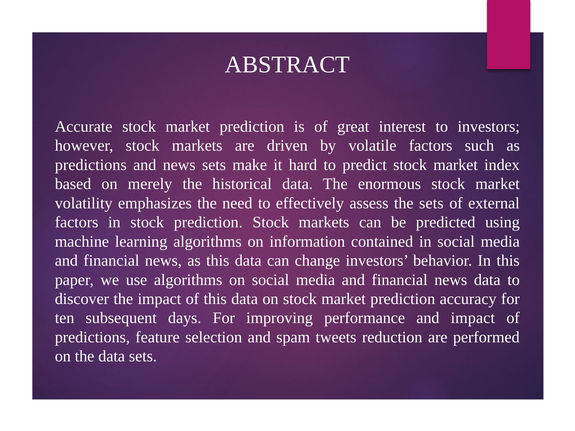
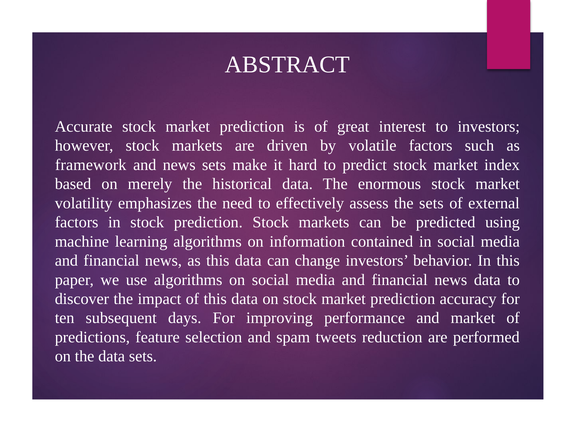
predictions: predictions -> framework (91, 165)
and impact: impact -> market (473, 318)
